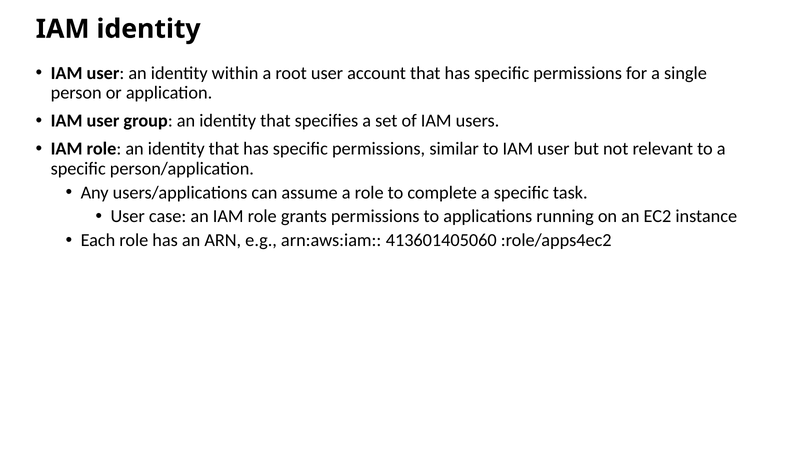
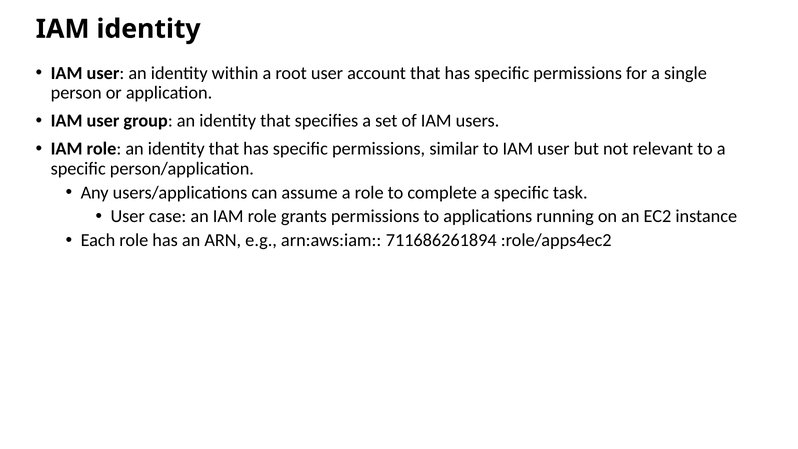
413601405060: 413601405060 -> 711686261894 (441, 240)
